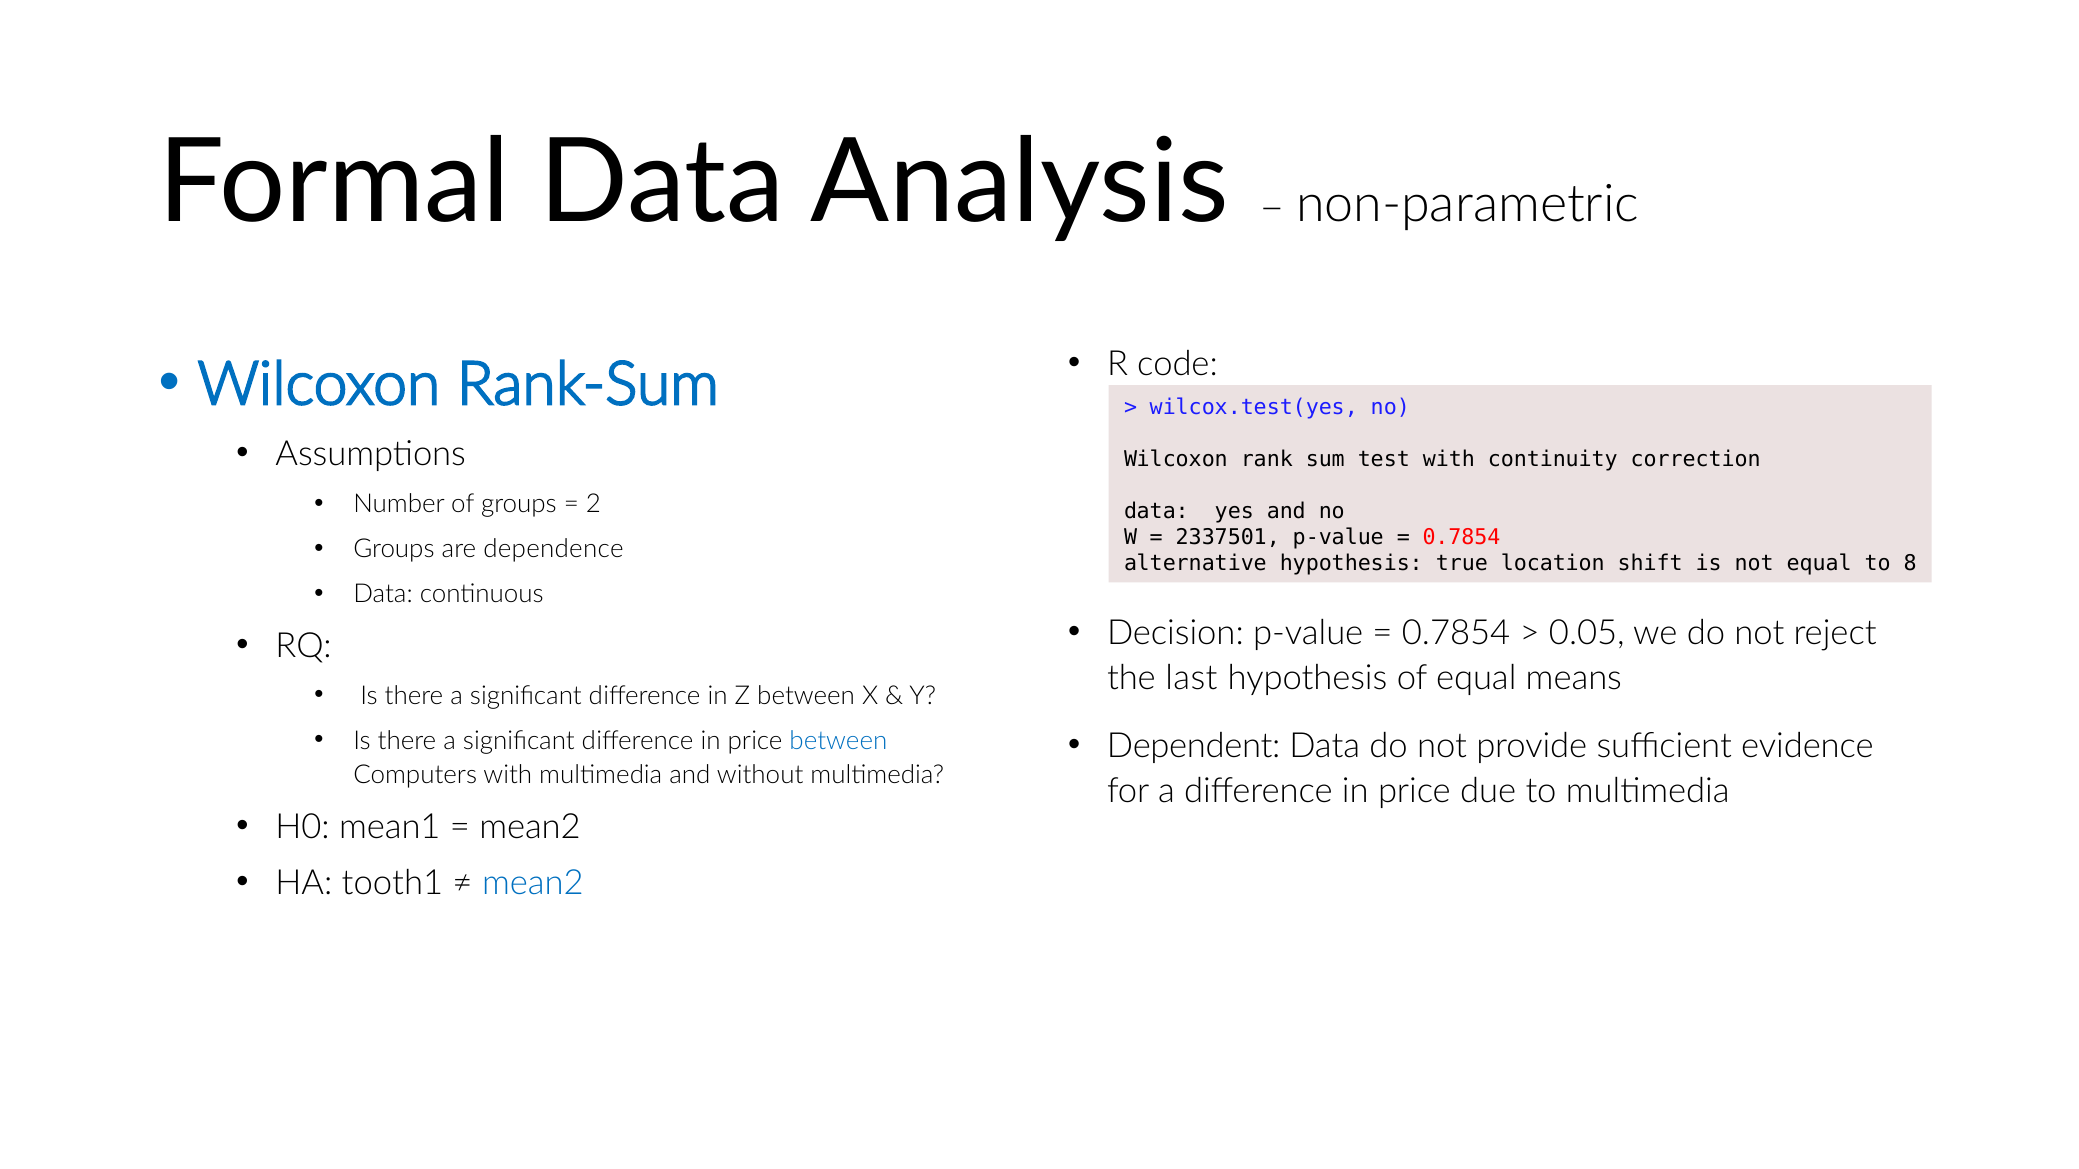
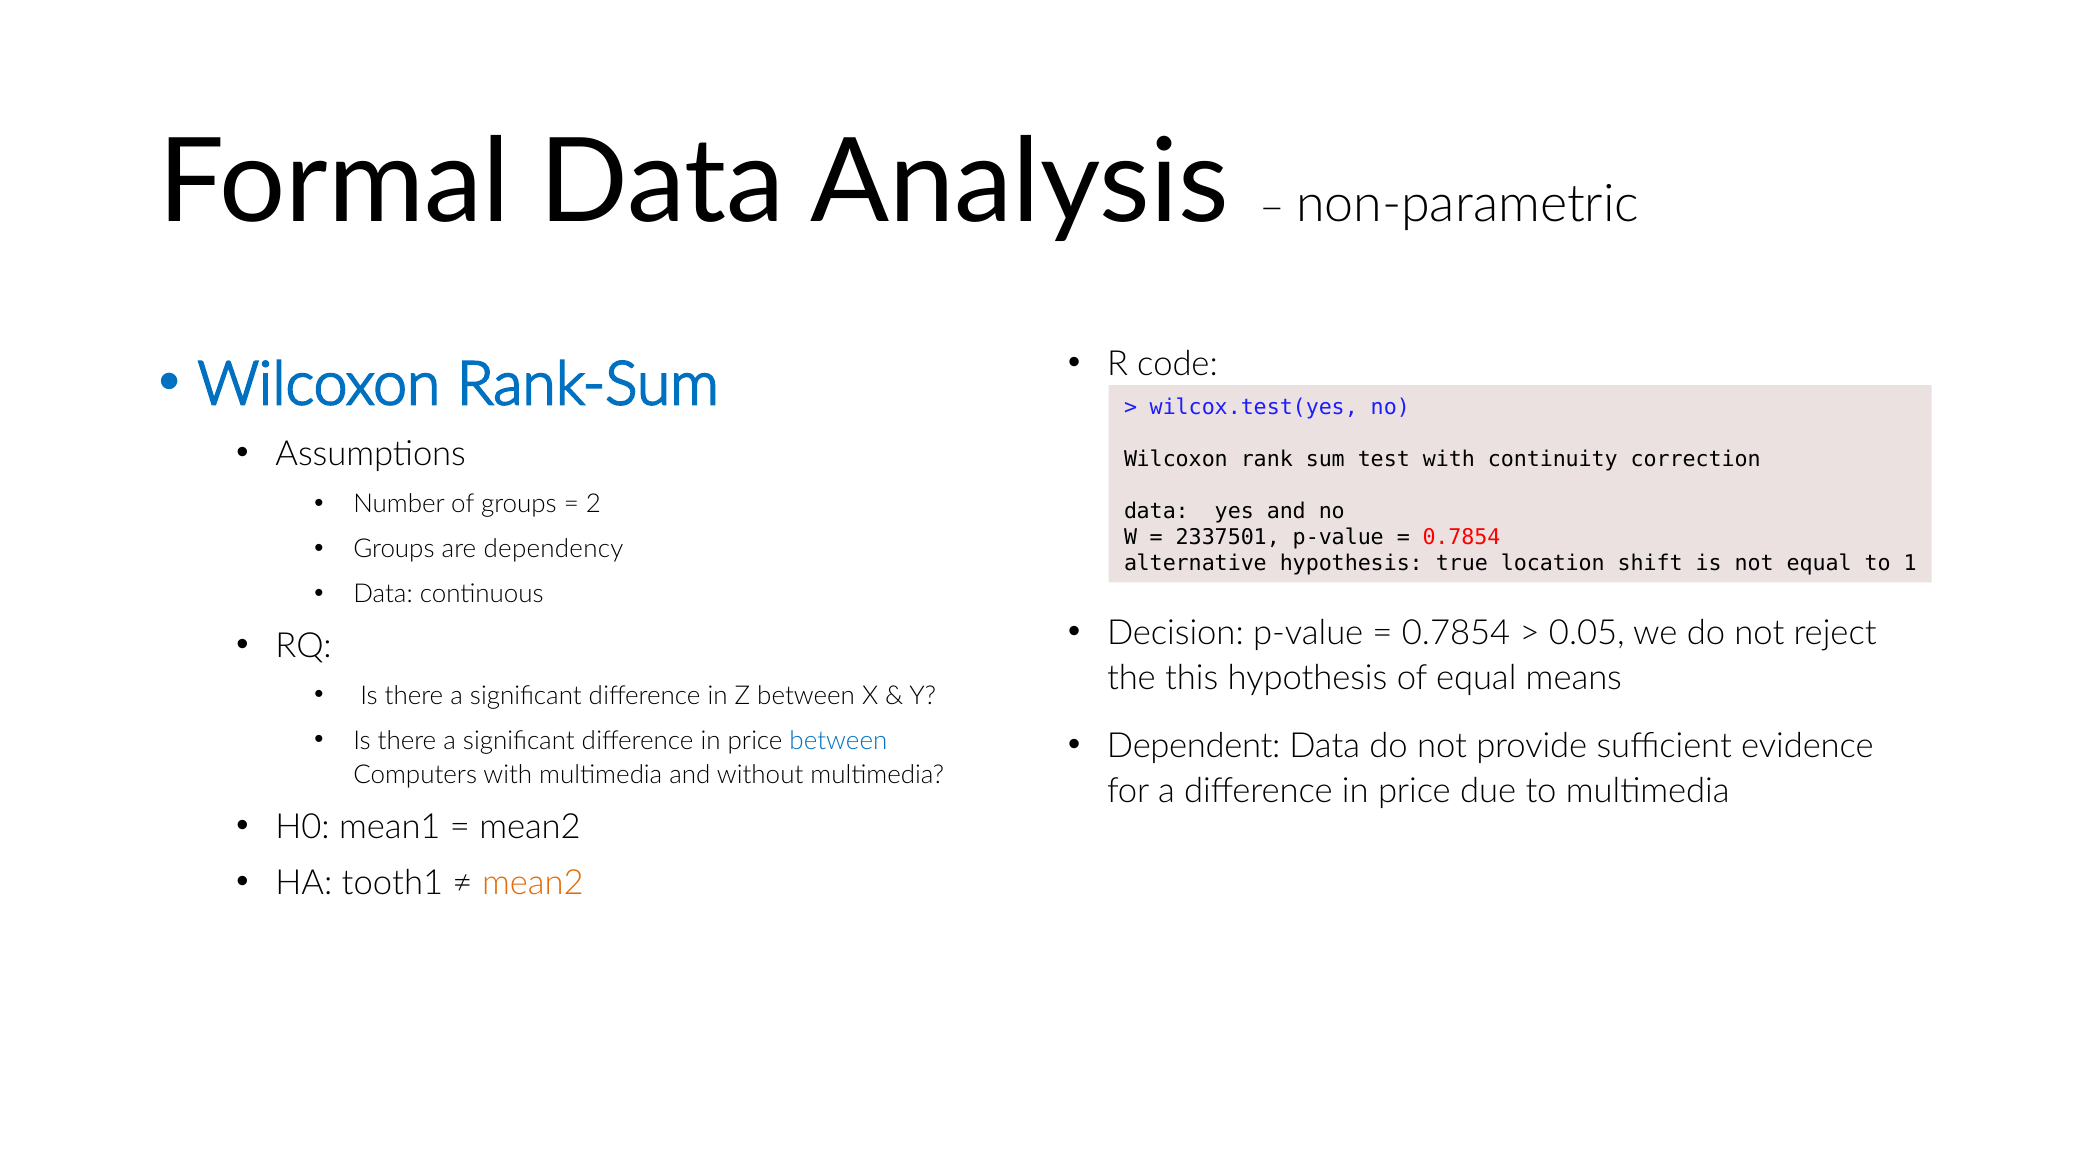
dependence: dependence -> dependency (553, 549)
8: 8 -> 1 (1910, 564)
last: last -> this (1192, 679)
mean2 colour: blue -> orange (533, 883)
